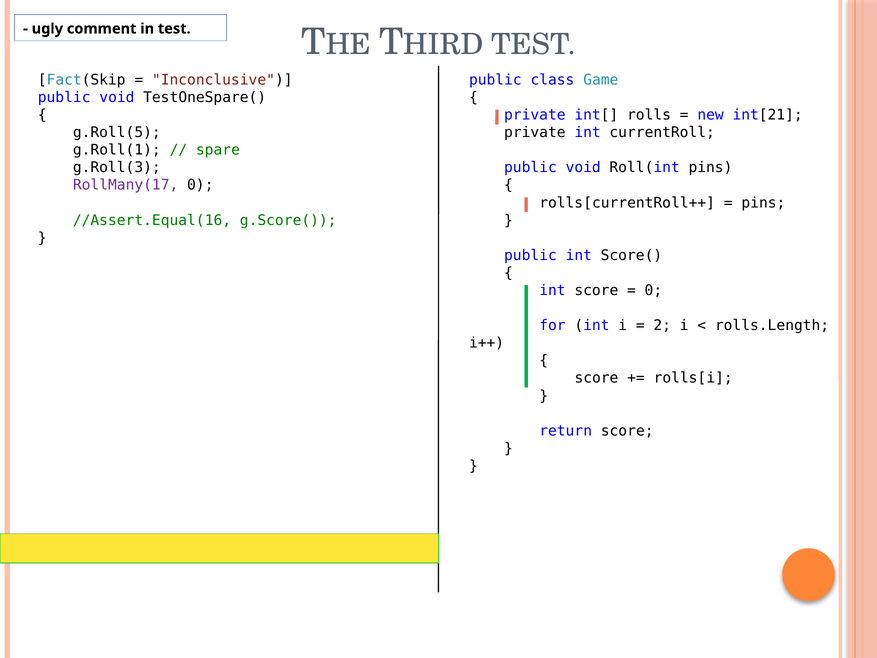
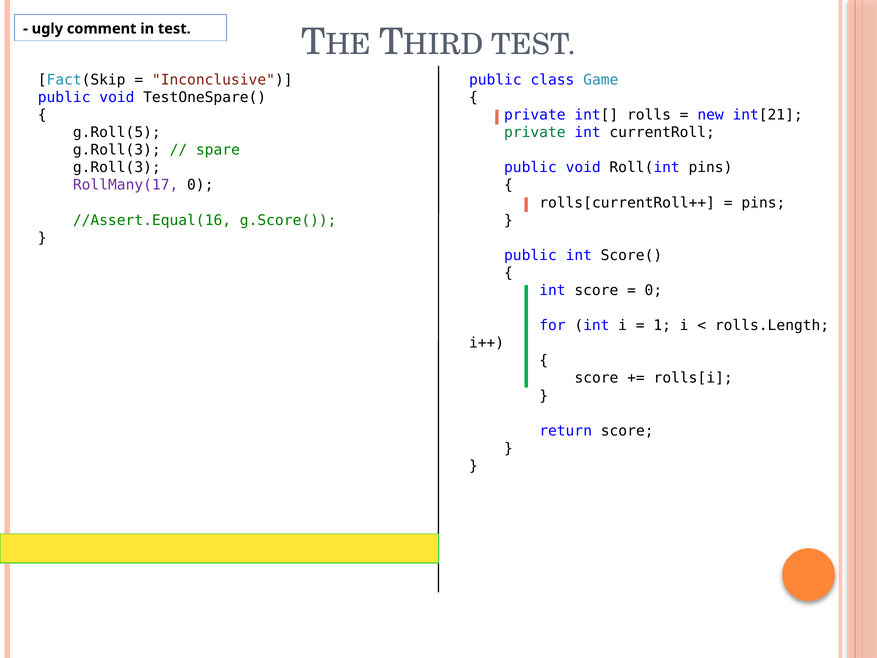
private colour: black -> green (535, 132)
g.Roll(1: g.Roll(1 -> g.Roll(3 (117, 150)
2: 2 -> 1 (662, 325)
